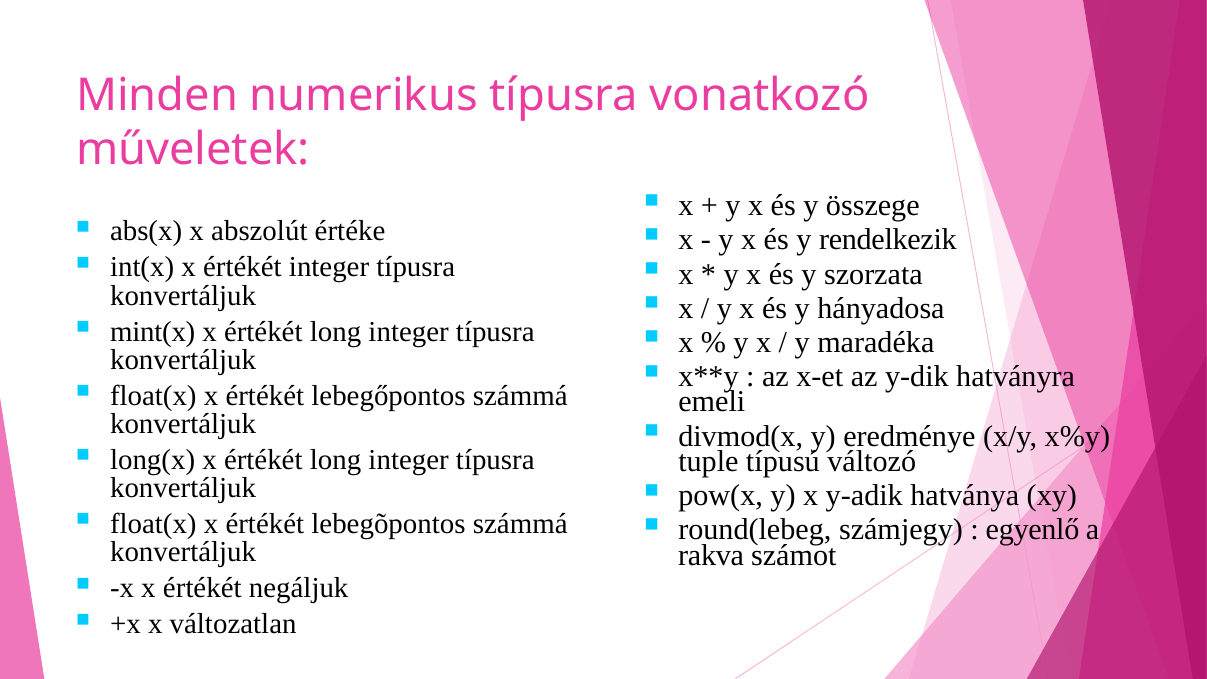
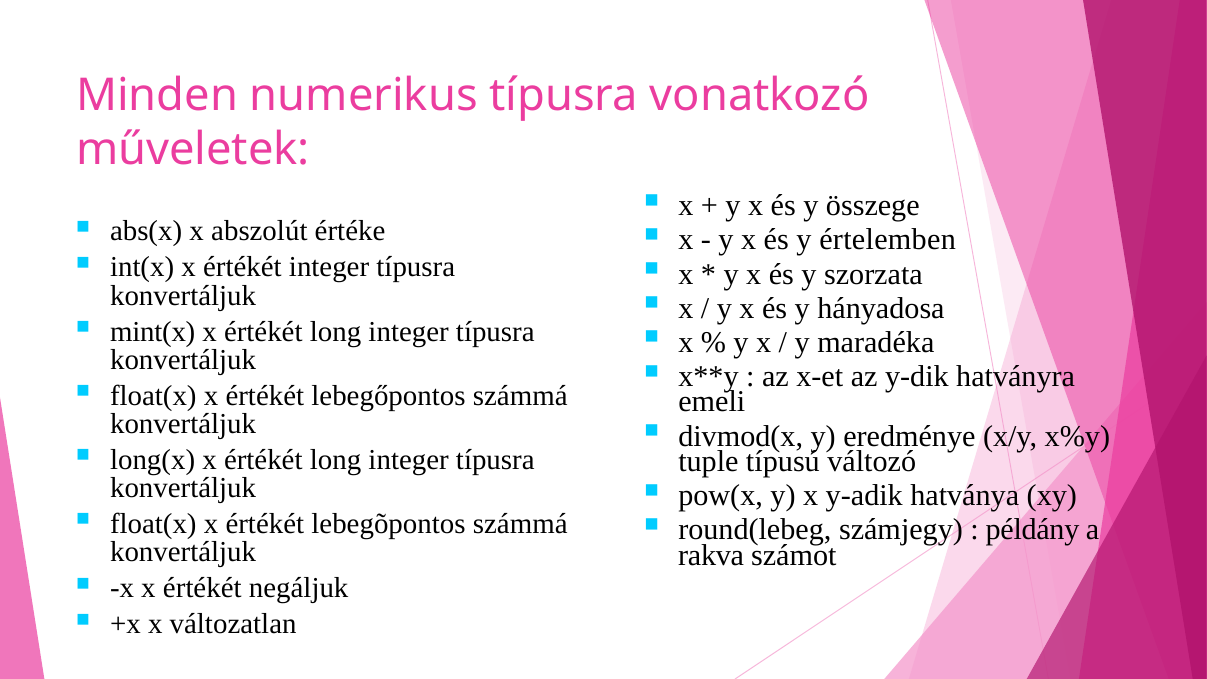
rendelkezik: rendelkezik -> értelemben (888, 240)
egyenlő: egyenlő -> példány (1033, 530)
